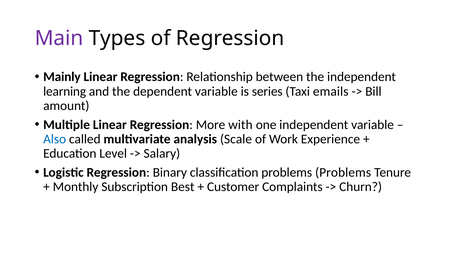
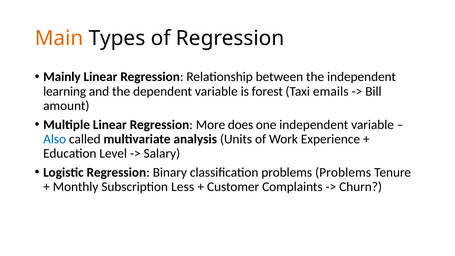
Main colour: purple -> orange (59, 38)
series: series -> forest (267, 91)
with: with -> does (241, 125)
Scale: Scale -> Units (236, 139)
Best: Best -> Less (183, 187)
